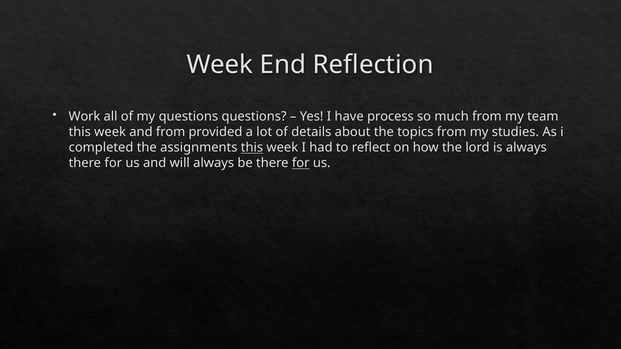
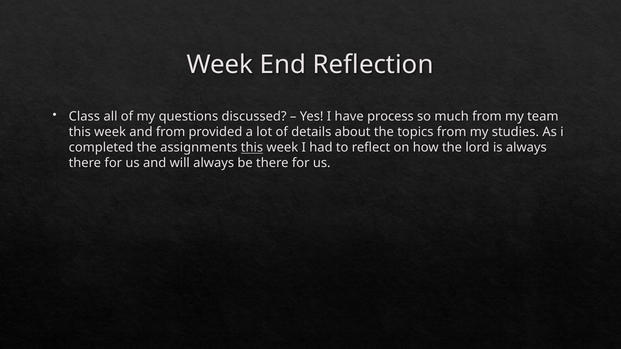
Work: Work -> Class (84, 117)
questions questions: questions -> discussed (254, 117)
for underline: present -> none (301, 163)
